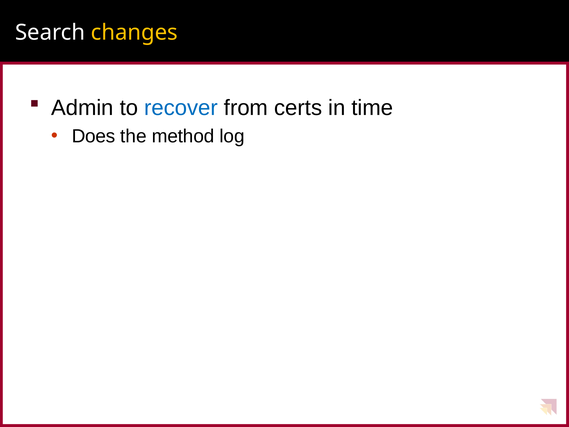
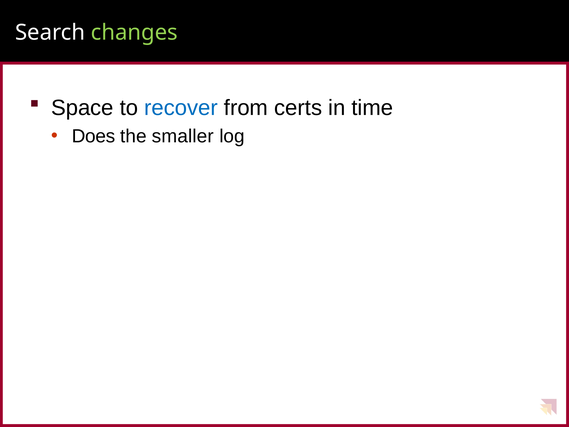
changes colour: yellow -> light green (134, 32)
Admin: Admin -> Space (82, 108)
method: method -> smaller (183, 136)
